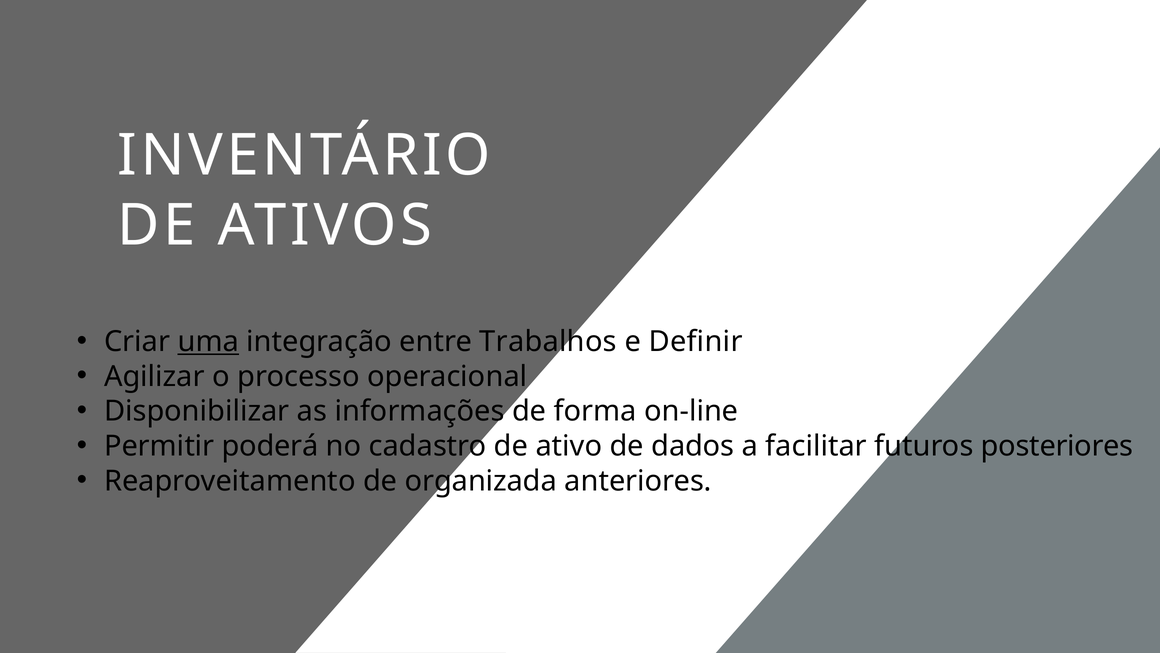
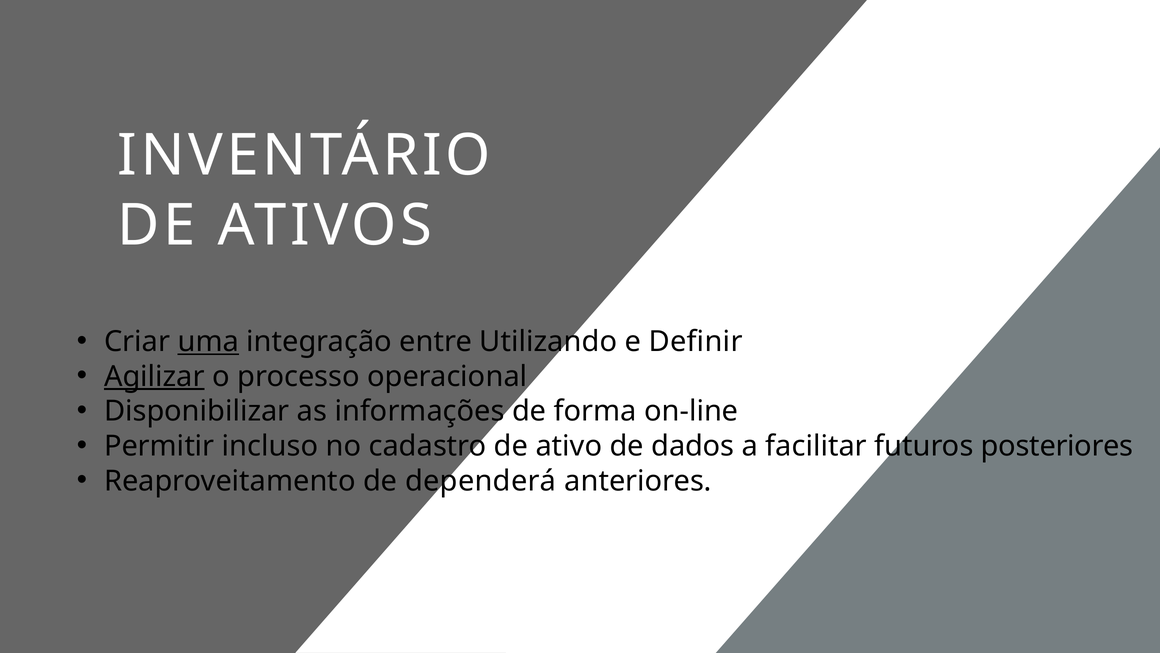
Trabalhos: Trabalhos -> Utilizando (548, 341)
Agilizar underline: none -> present (154, 376)
poderá: poderá -> incluso (270, 446)
organizada: organizada -> dependerá (481, 481)
